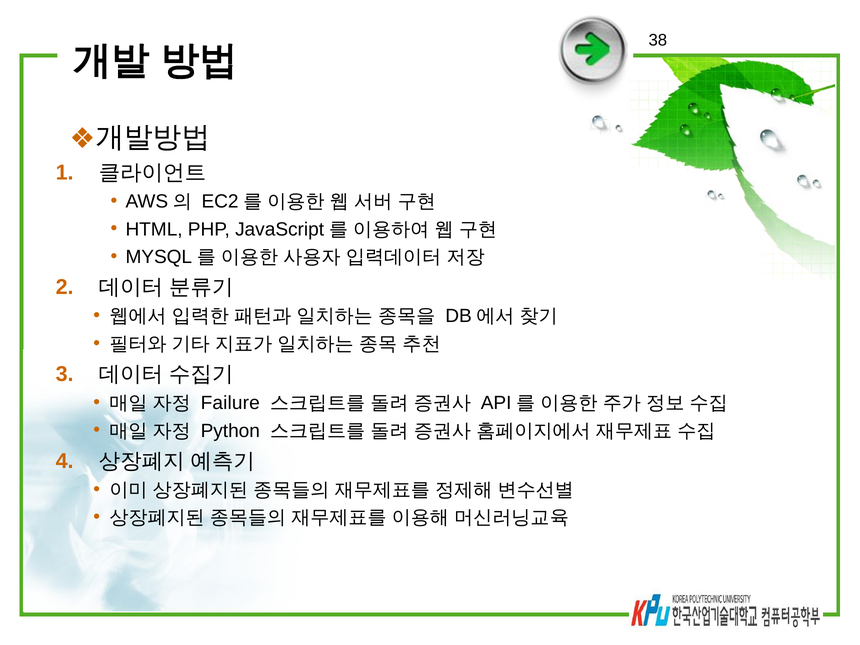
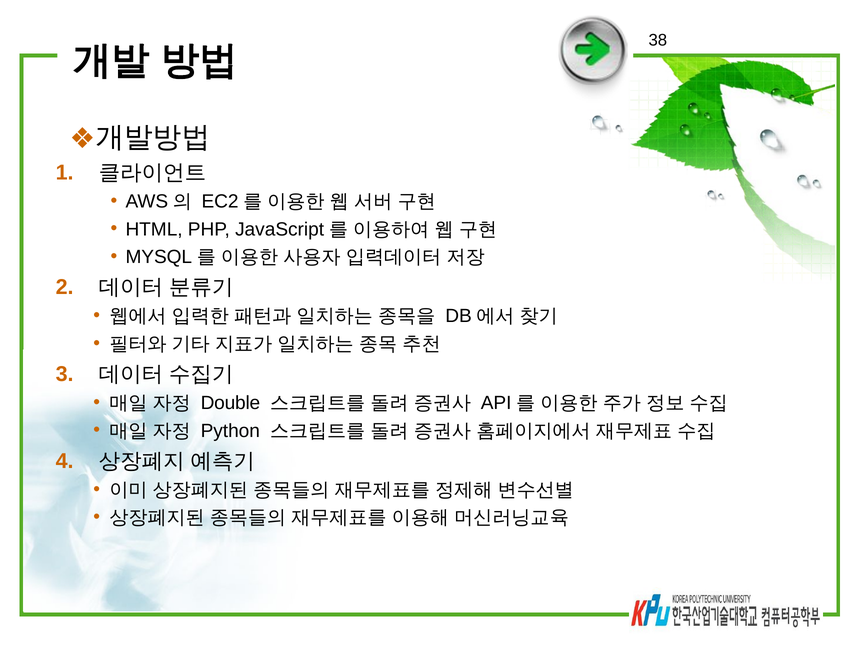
Failure: Failure -> Double (230, 403)
